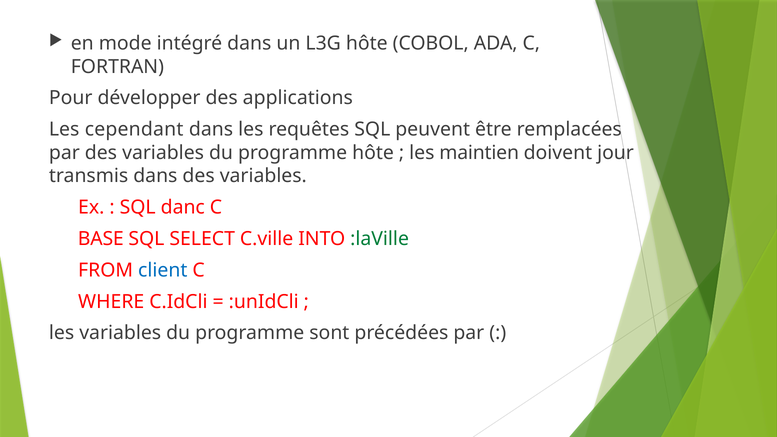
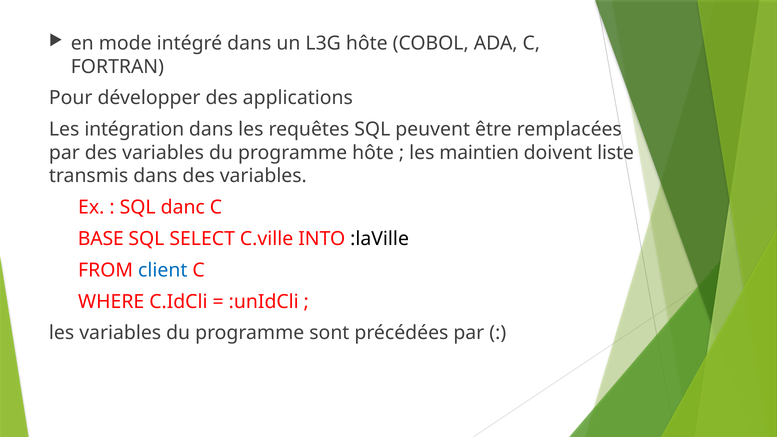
cependant: cependant -> intégration (134, 129)
jour: jour -> liste (616, 153)
:laVille colour: green -> black (380, 239)
